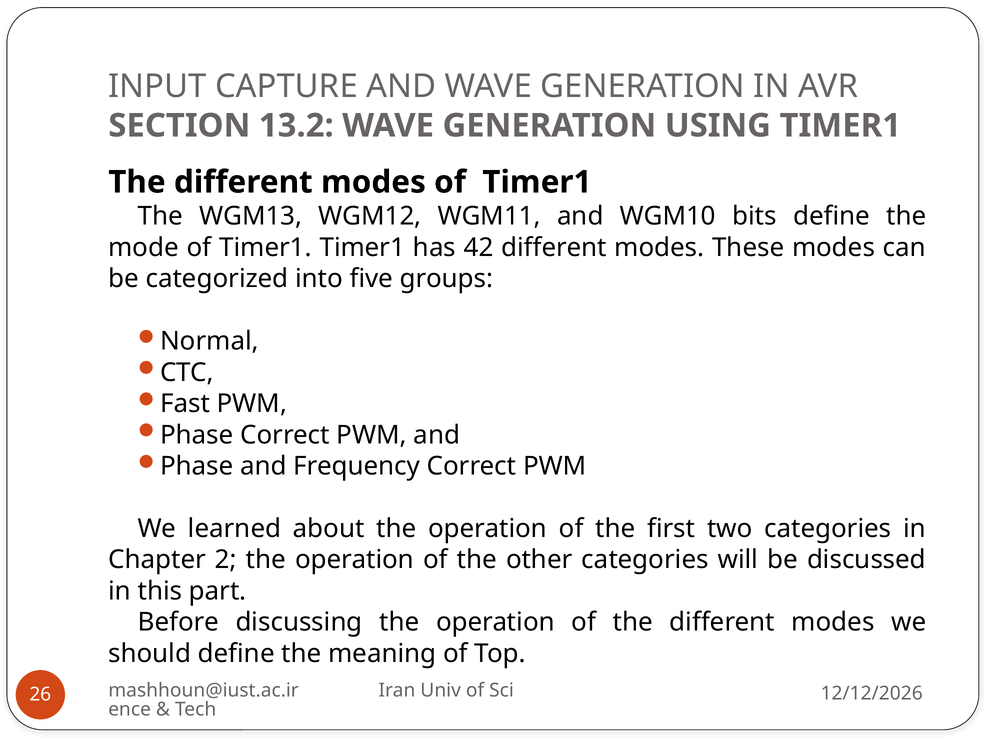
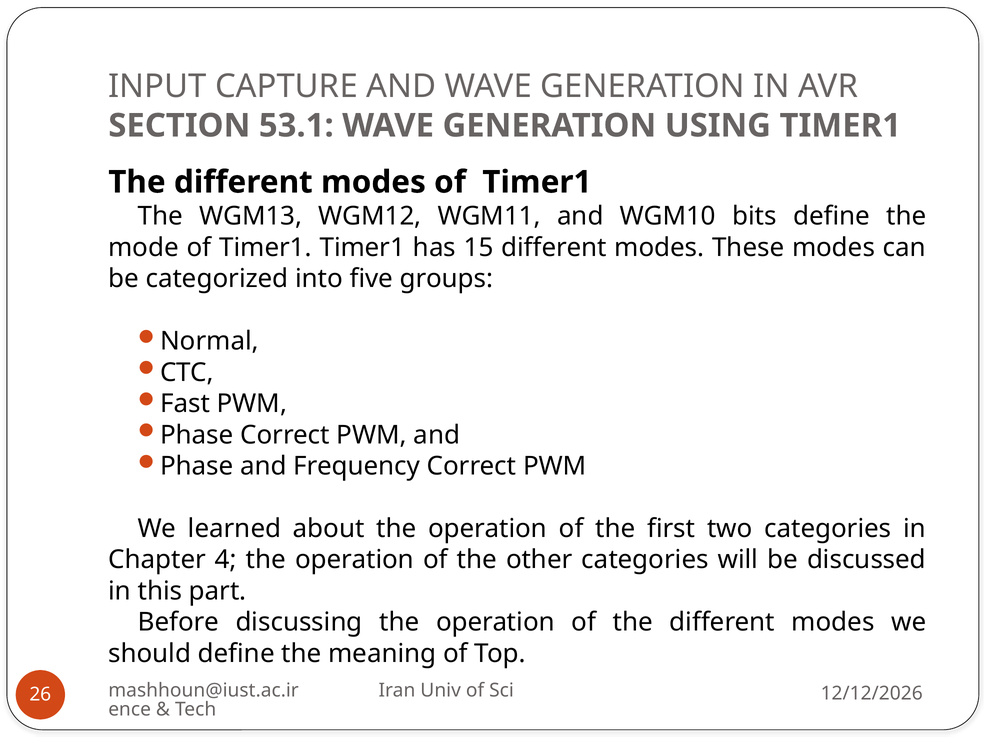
13.2: 13.2 -> 53.1 (296, 126)
42: 42 -> 15 (479, 247)
2: 2 -> 4 (226, 559)
